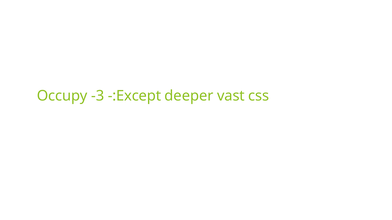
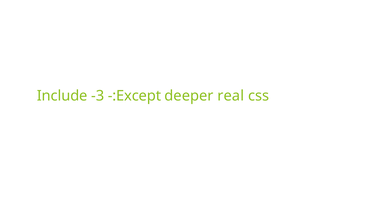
Occupy: Occupy -> Include (62, 96)
vast: vast -> real (231, 96)
